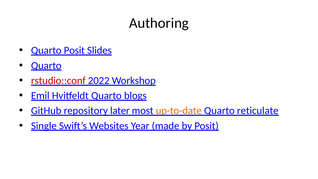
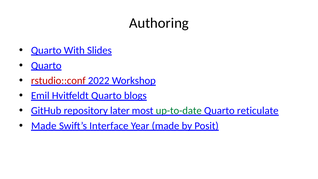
Quarto Posit: Posit -> With (74, 50)
up-to-date colour: orange -> green (179, 111)
Single: Single -> Made (44, 126)
Websites: Websites -> Interface (109, 126)
